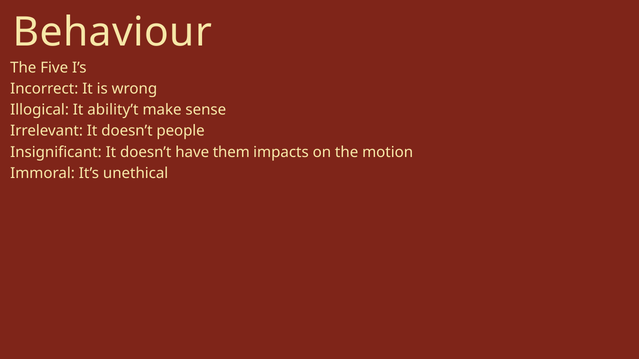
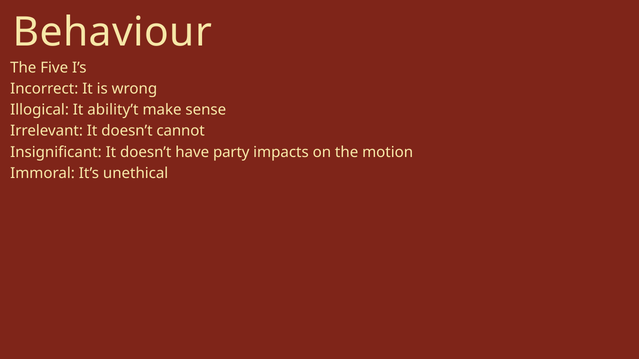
people: people -> cannot (181, 131)
them: them -> party (231, 152)
